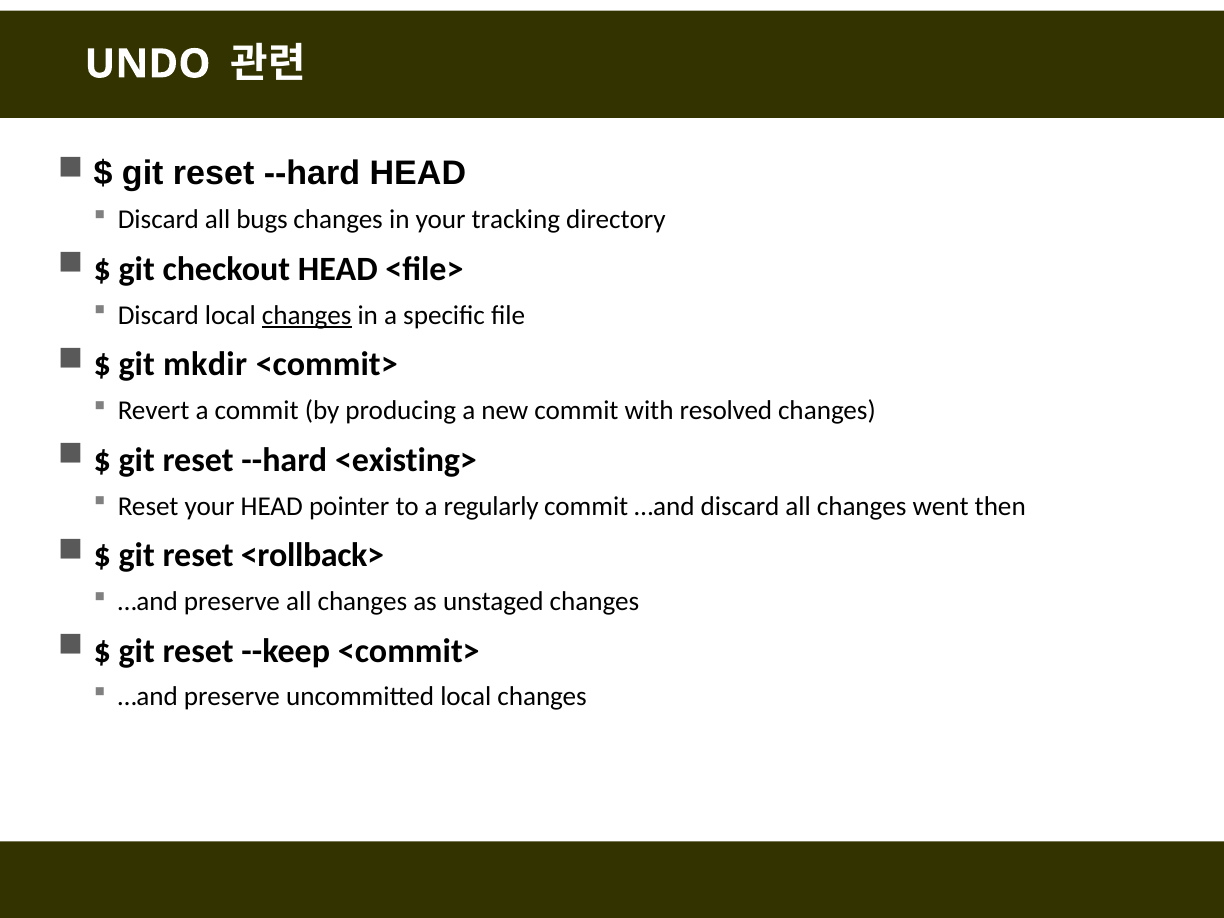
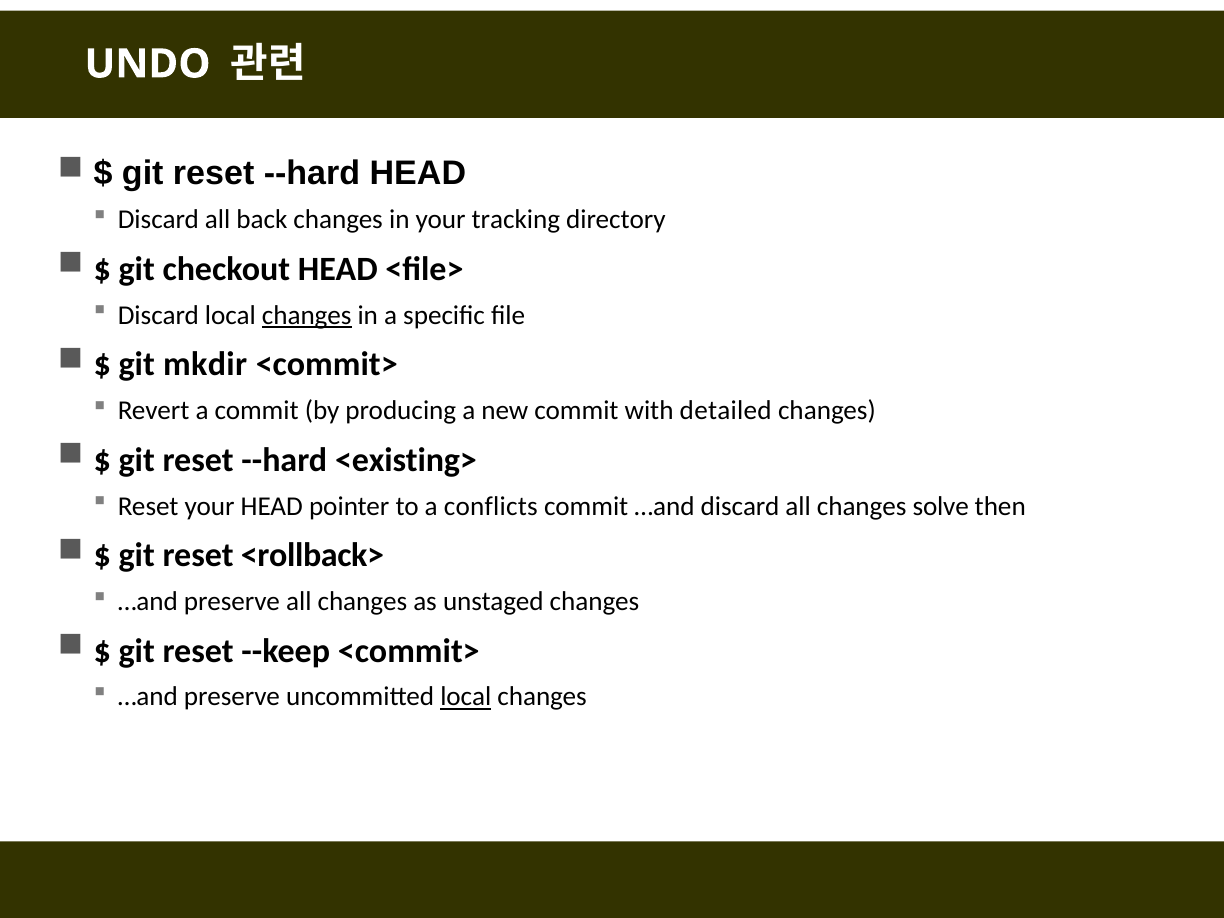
bugs: bugs -> back (262, 220)
resolved: resolved -> detailed (726, 411)
regularly: regularly -> conflicts (491, 506)
went: went -> solve (941, 506)
local underline: none -> present (466, 697)
